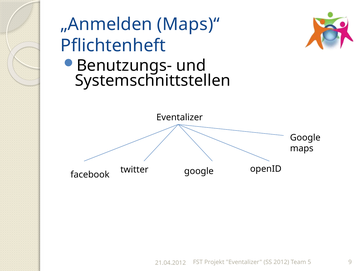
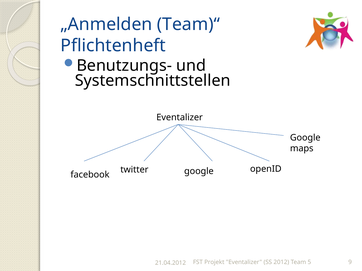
Maps)“: Maps)“ -> Team)“ (188, 24)
